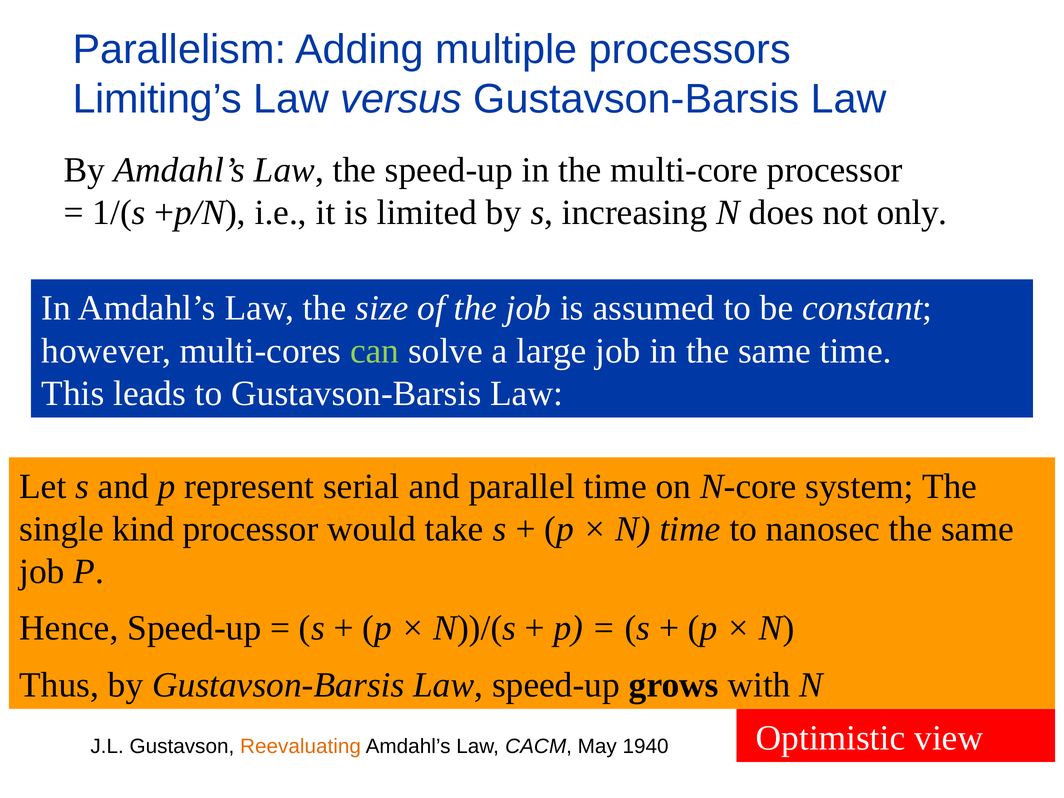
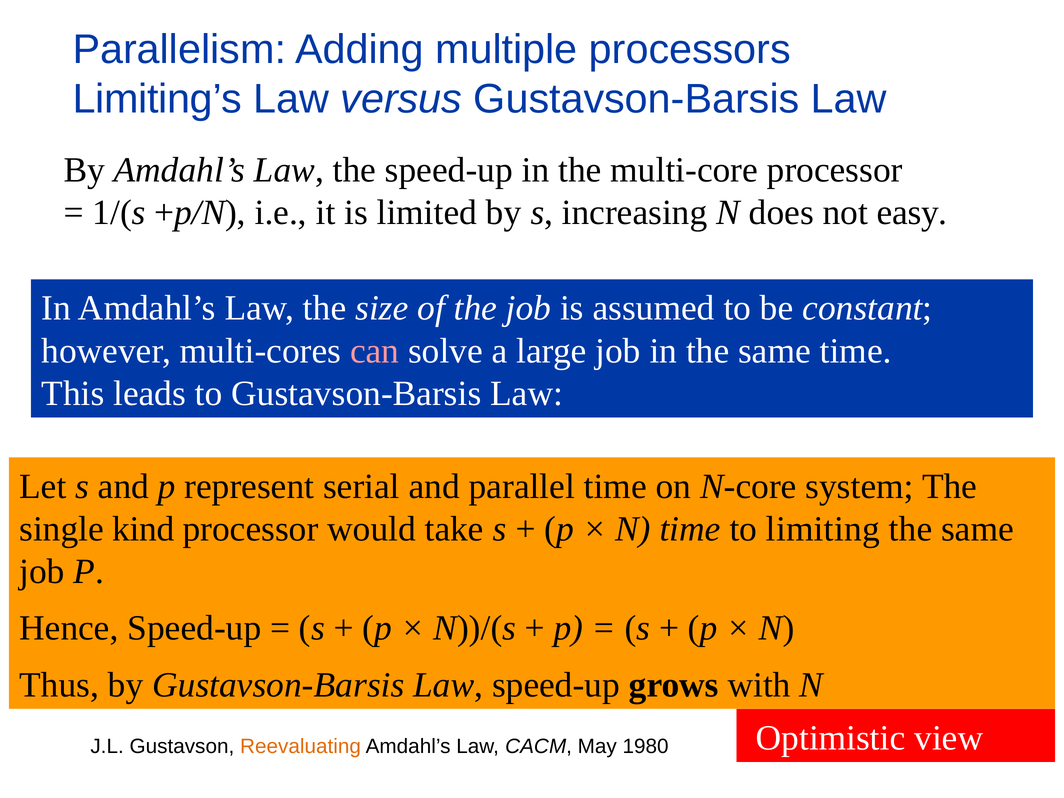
only: only -> easy (912, 213)
can colour: light green -> pink (375, 351)
nanosec: nanosec -> limiting (823, 529)
1940: 1940 -> 1980 (646, 746)
